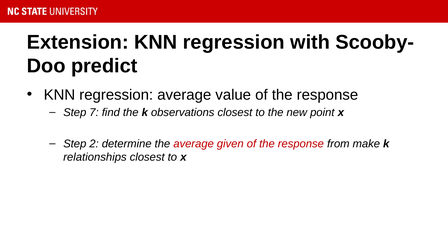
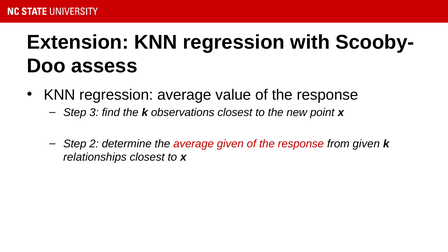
predict: predict -> assess (104, 66)
7: 7 -> 3 (94, 112)
from make: make -> given (366, 144)
